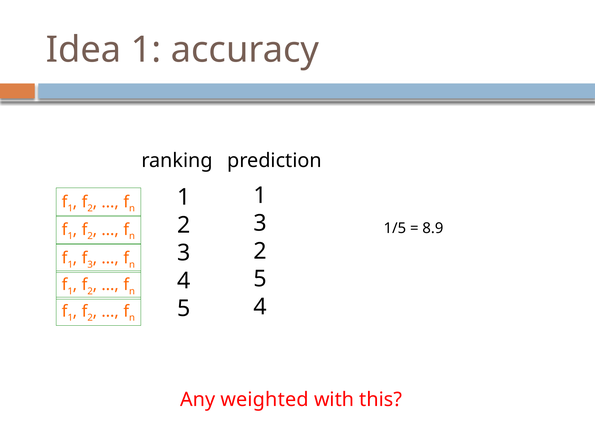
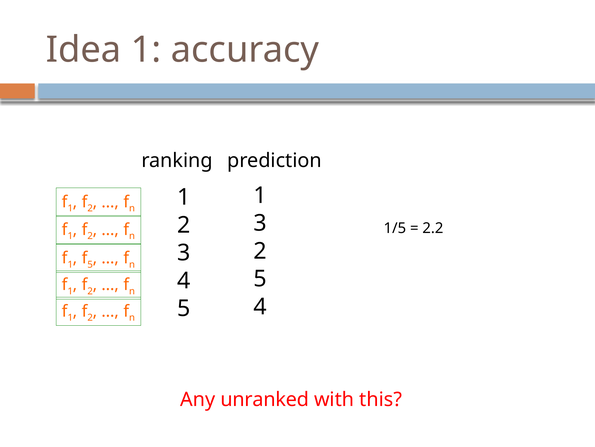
8.9: 8.9 -> 2.2 (433, 228)
3: 3 -> 5 (90, 264)
weighted: weighted -> unranked (265, 399)
